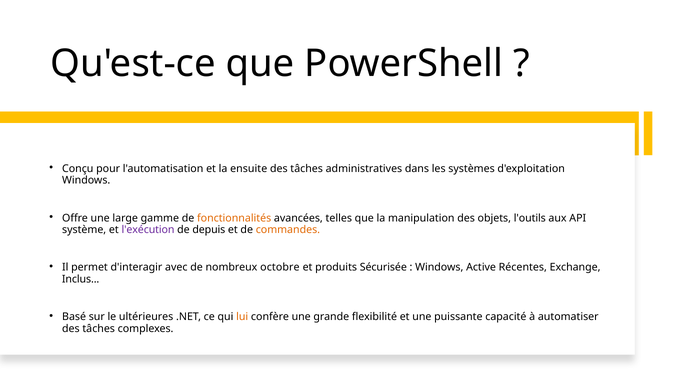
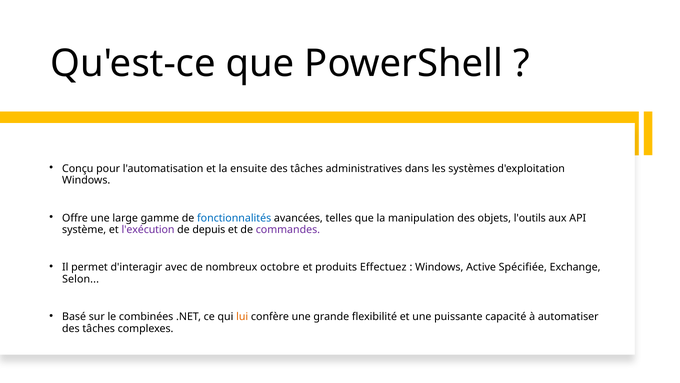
fonctionnalités colour: orange -> blue (234, 218)
commandes colour: orange -> purple (288, 230)
Sécurisée: Sécurisée -> Effectuez (383, 267)
Récentes: Récentes -> Spécifiée (523, 267)
Inclus: Inclus -> Selon (81, 279)
ultérieures: ultérieures -> combinées (146, 316)
